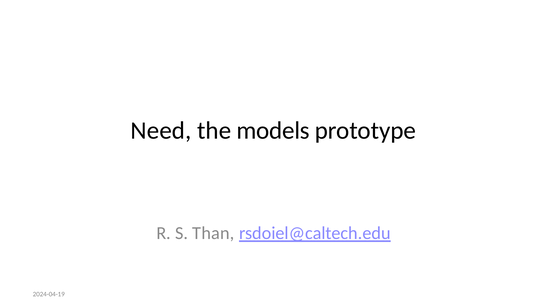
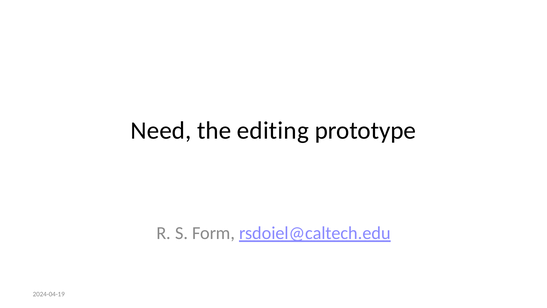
models: models -> editing (273, 130)
Than: Than -> Form (213, 233)
